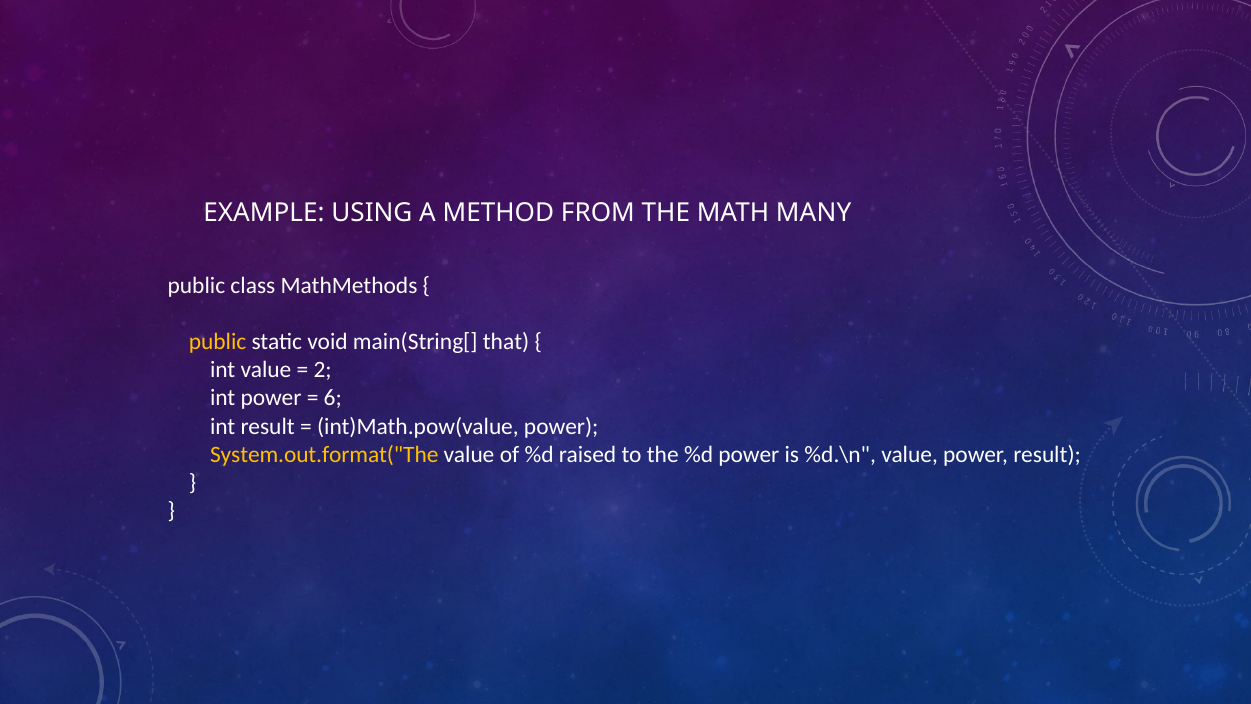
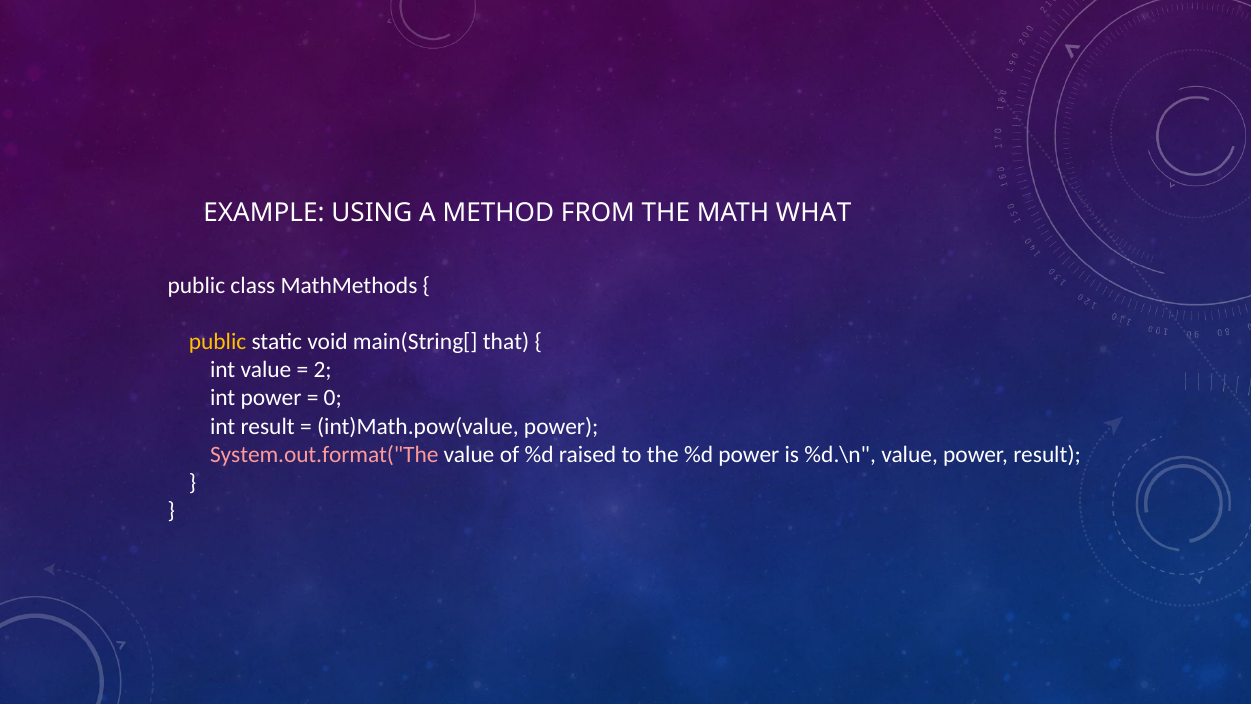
MANY: MANY -> WHAT (814, 212)
6: 6 -> 0 (333, 398)
System.out.format("The colour: yellow -> pink (324, 454)
